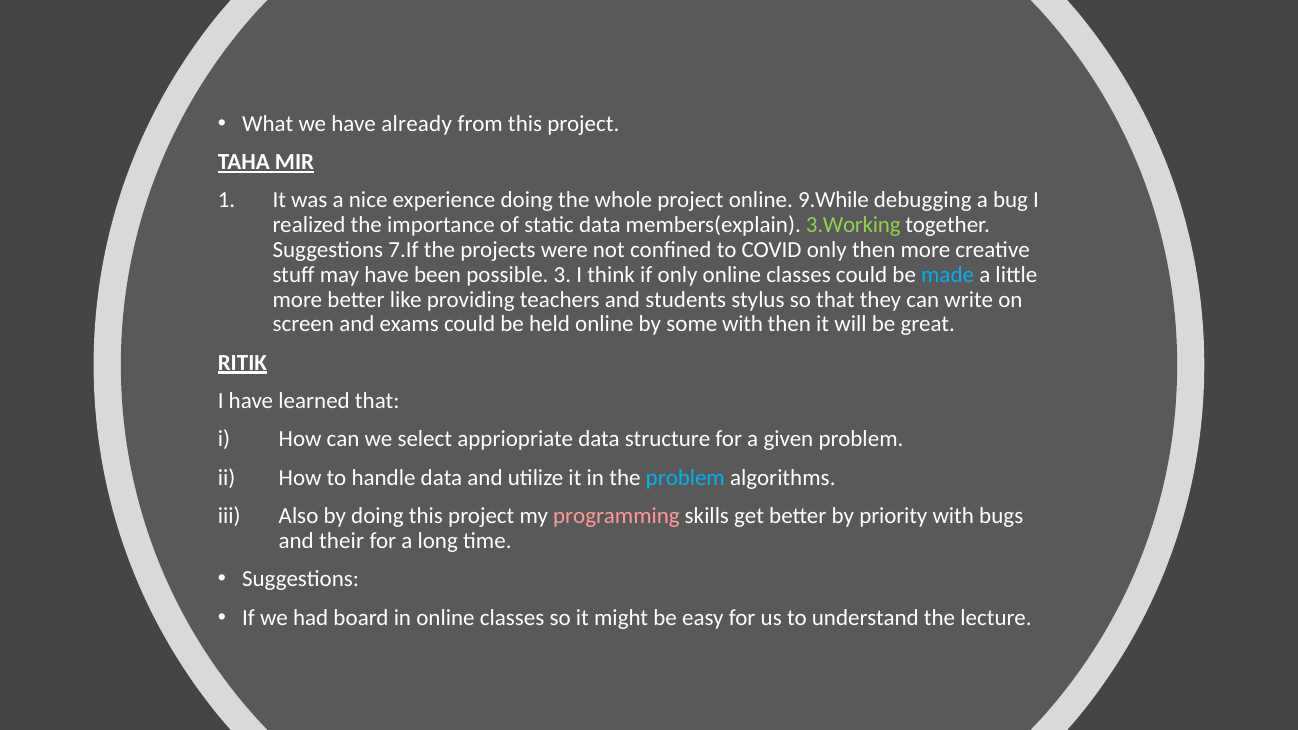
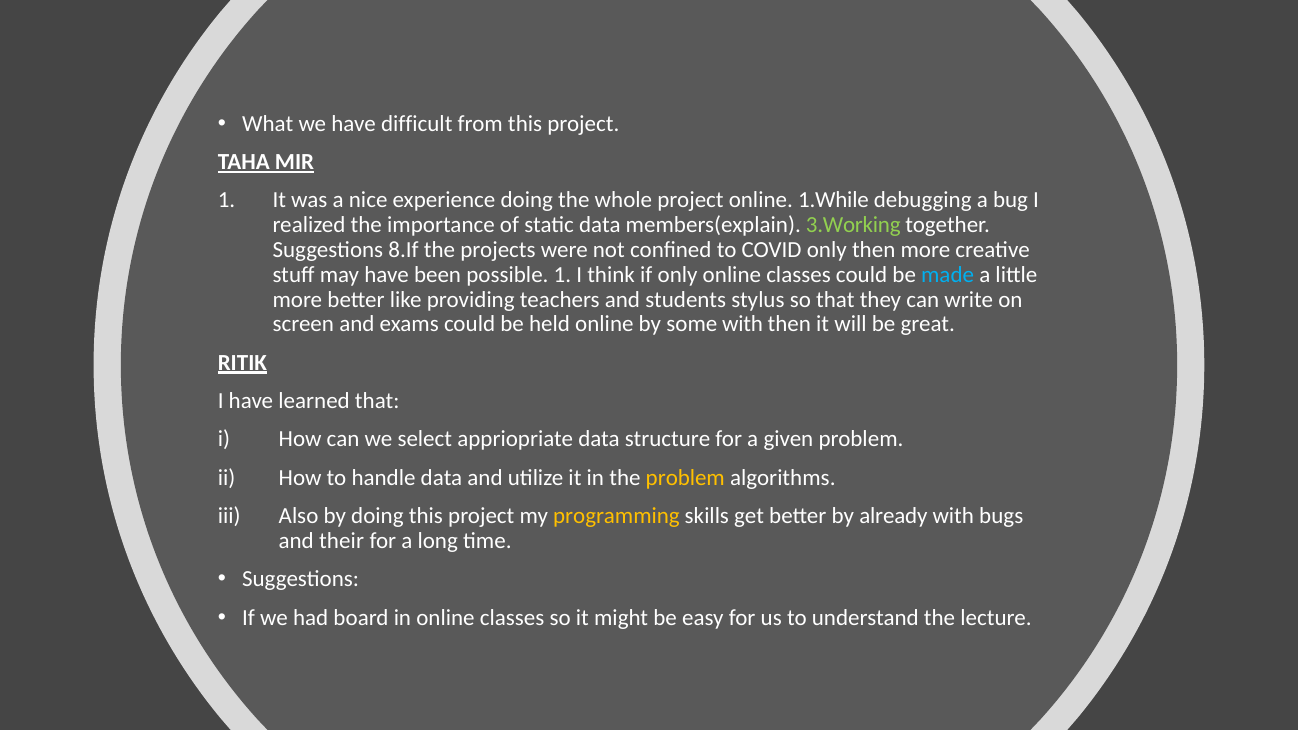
already: already -> difficult (417, 123)
9.While: 9.While -> 1.While (833, 200)
7.If: 7.If -> 8.If (404, 250)
possible 3: 3 -> 1 (562, 275)
problem colour: light blue -> yellow (685, 478)
programming colour: pink -> yellow (616, 516)
priority: priority -> already (893, 516)
